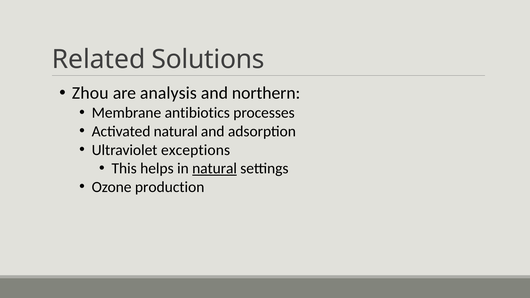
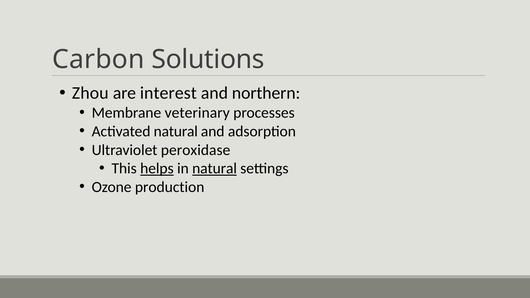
Related: Related -> Carbon (98, 59)
analysis: analysis -> interest (168, 93)
antibiotics: antibiotics -> veterinary (197, 113)
exceptions: exceptions -> peroxidase (196, 150)
helps underline: none -> present (157, 169)
